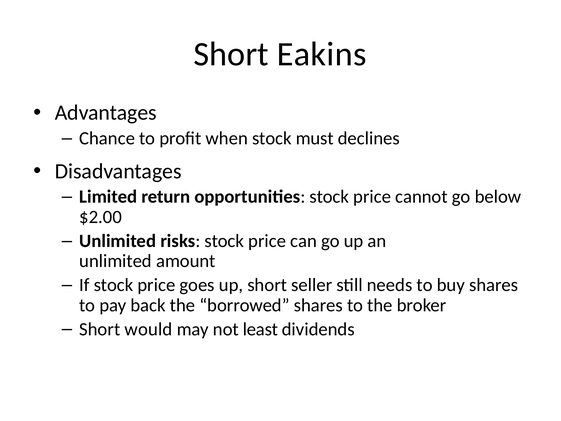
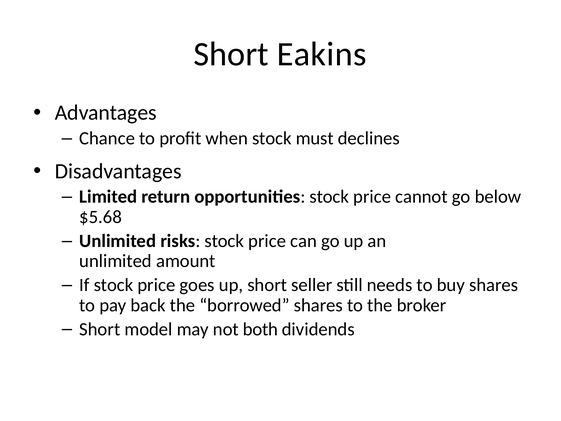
$2.00: $2.00 -> $5.68 (101, 217)
would: would -> model (148, 329)
least: least -> both (260, 329)
